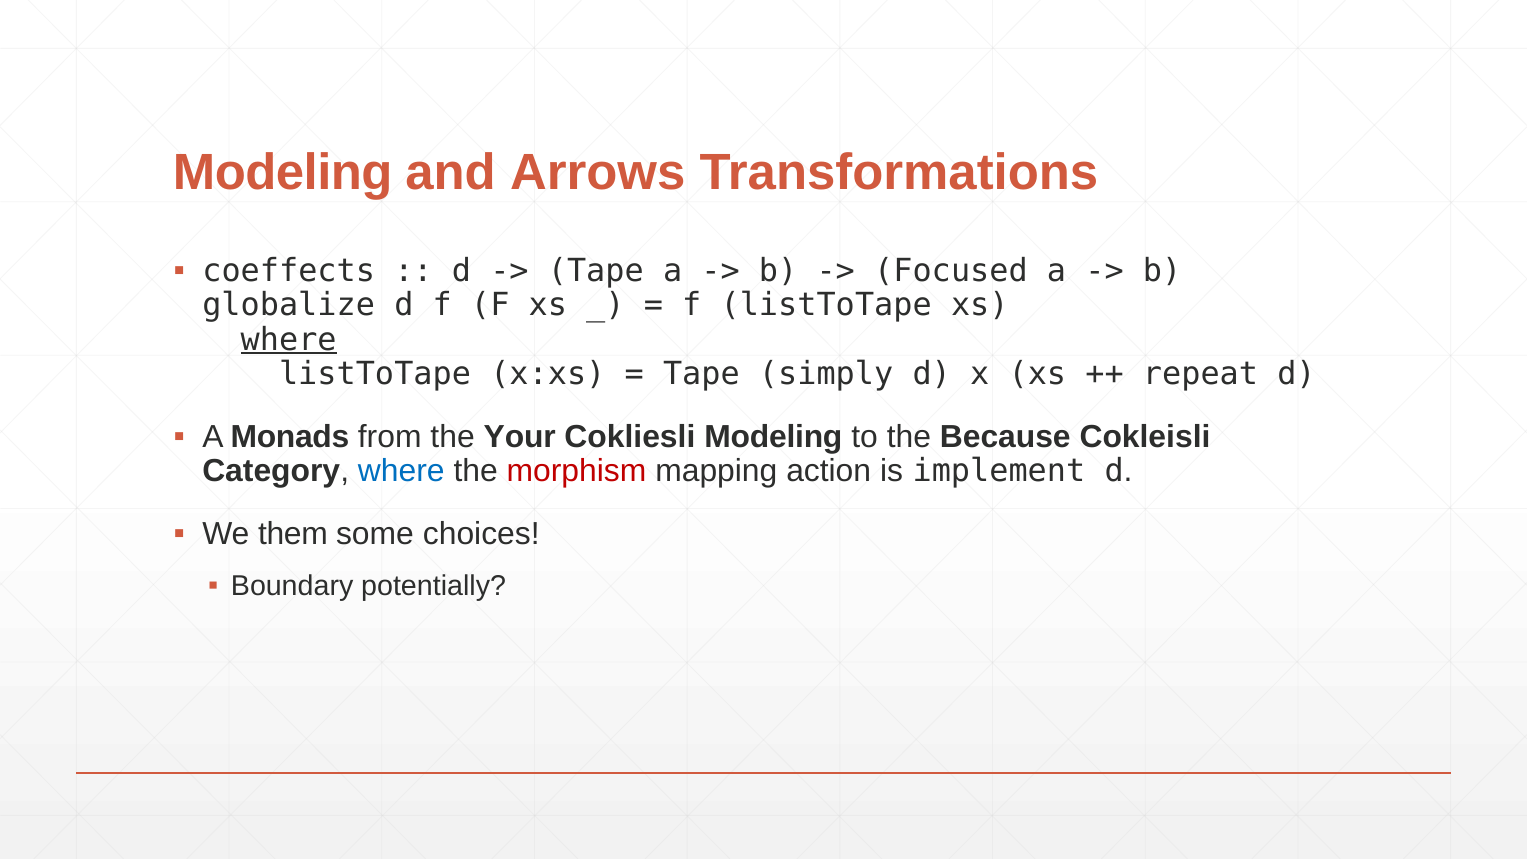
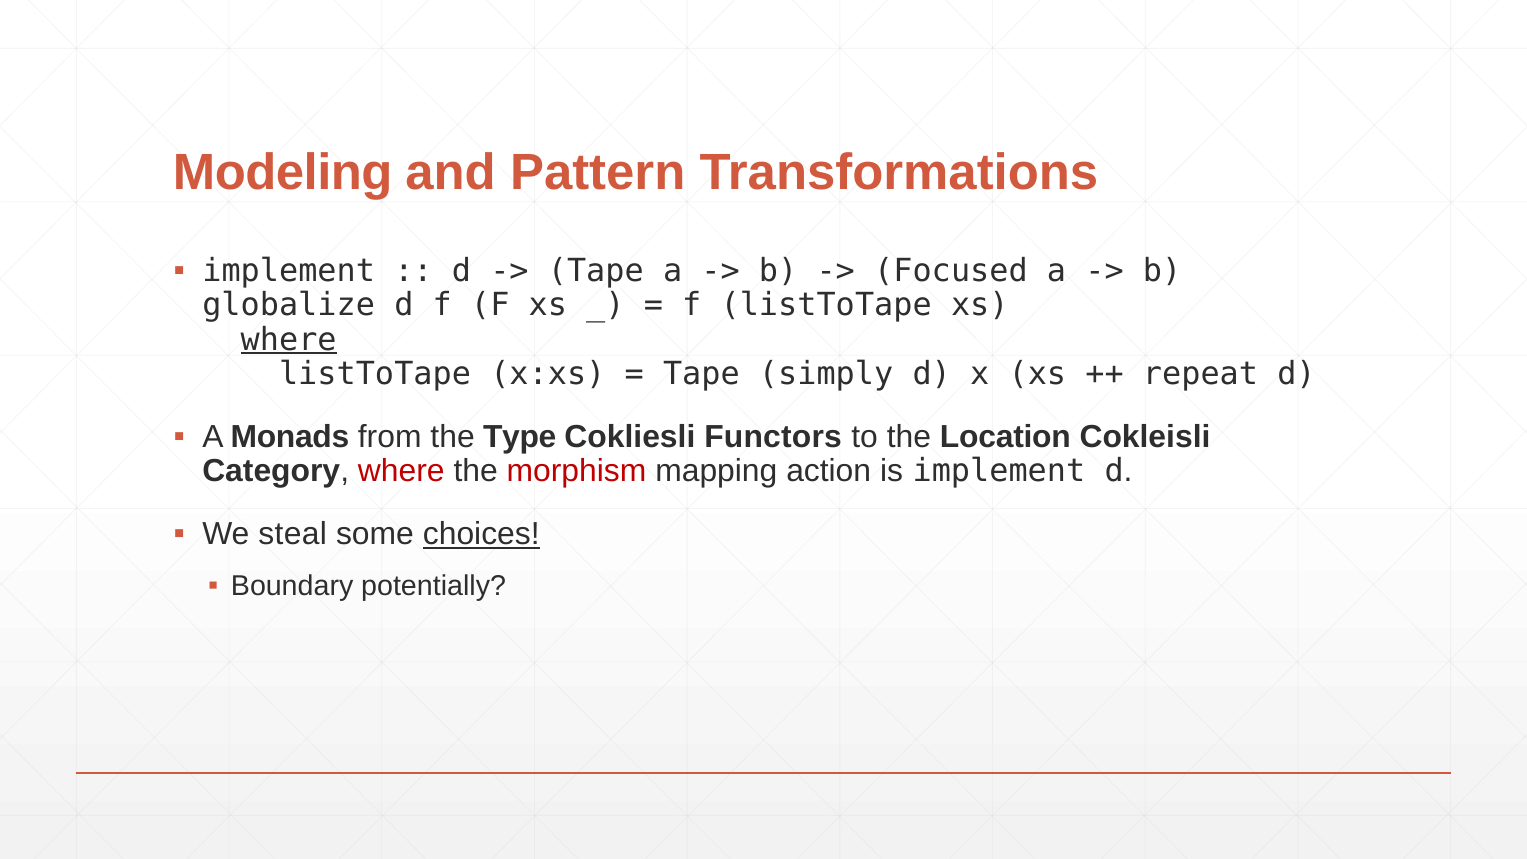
Arrows: Arrows -> Pattern (598, 173)
coeffects: coeffects -> implement (289, 271)
Your: Your -> Type (520, 437)
Cokliesli Modeling: Modeling -> Functors (773, 437)
Because: Because -> Location (1005, 437)
where colour: blue -> red (401, 471)
them: them -> steal (293, 534)
choices underline: none -> present (481, 534)
